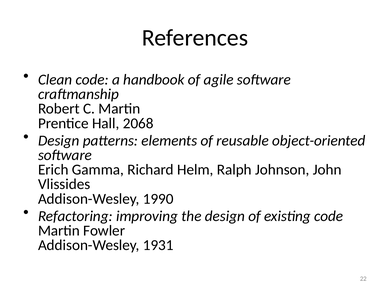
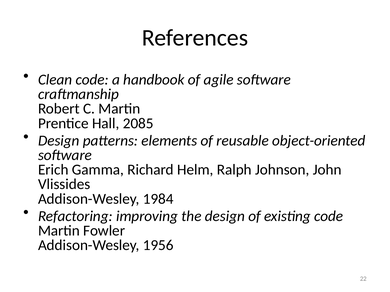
2068: 2068 -> 2085 (138, 123)
1990: 1990 -> 1984 (158, 199)
1931: 1931 -> 1956 (158, 246)
